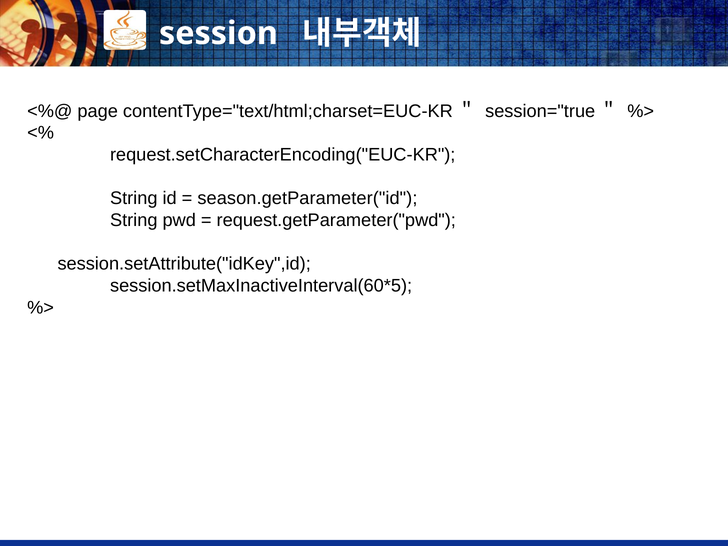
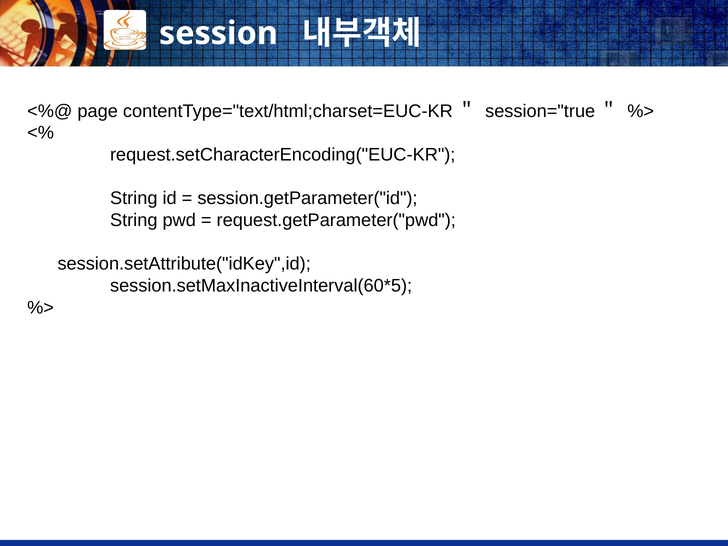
season.getParameter("id: season.getParameter("id -> session.getParameter("id (307, 198)
